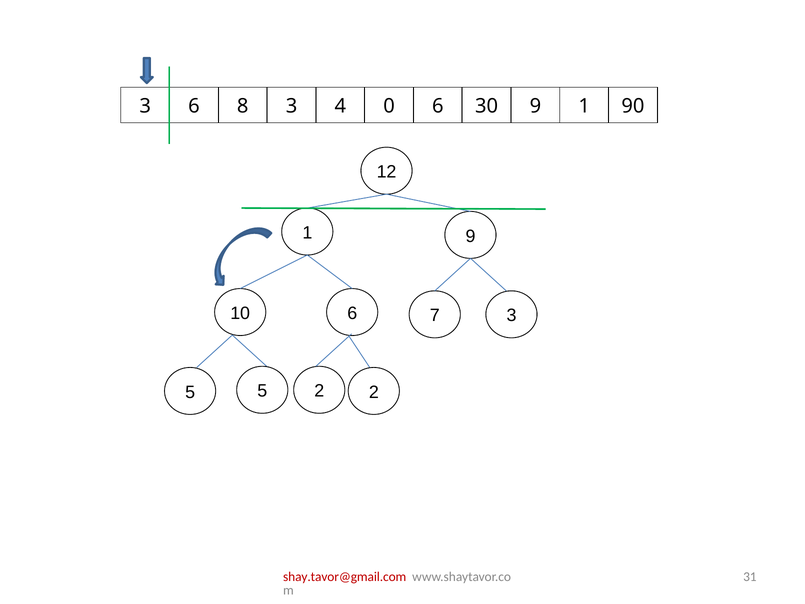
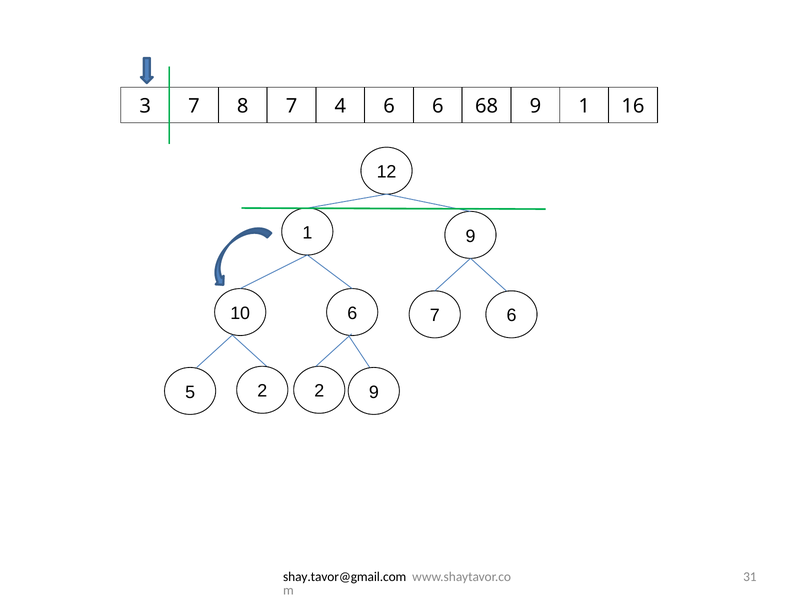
3 6: 6 -> 7 (194, 106)
8 3: 3 -> 7 (292, 106)
4 0: 0 -> 6 (389, 106)
30: 30 -> 68 (487, 106)
90: 90 -> 16 (633, 106)
7 3: 3 -> 6 (512, 315)
5 5: 5 -> 2 (262, 391)
2 2: 2 -> 9 (374, 392)
shay.tavor@gmail.com colour: red -> black (345, 576)
